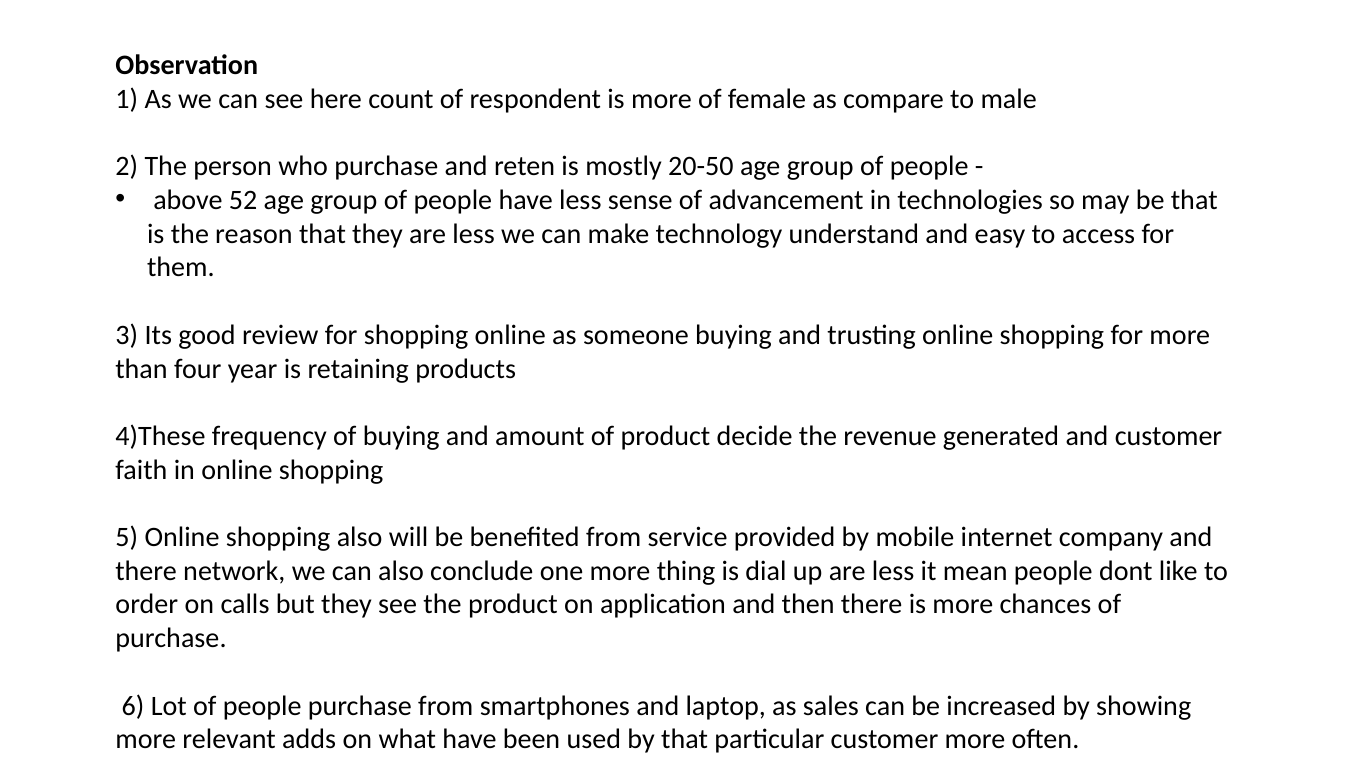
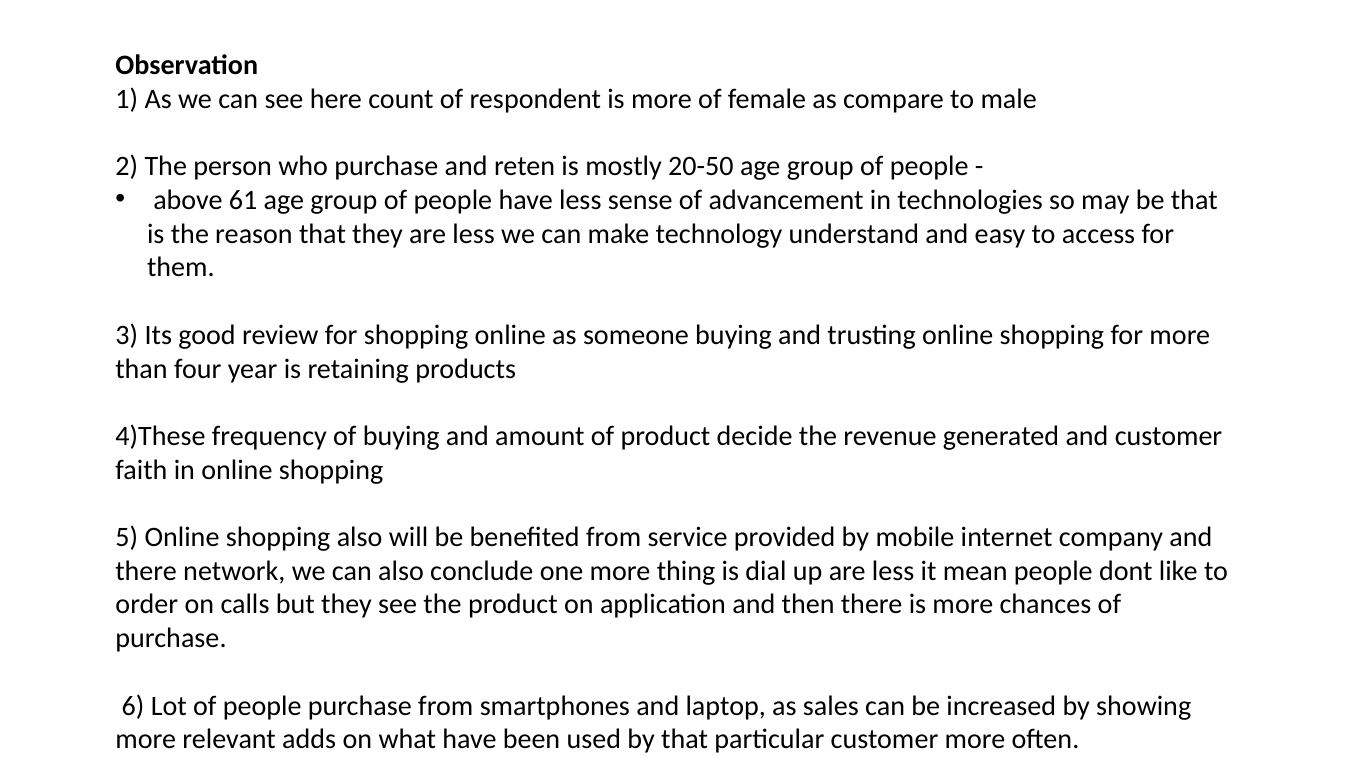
52: 52 -> 61 (243, 200)
